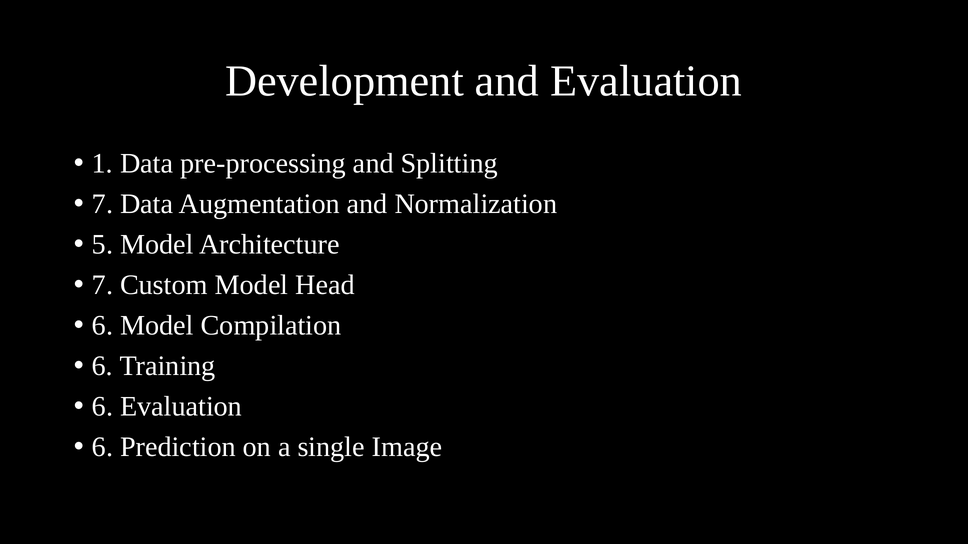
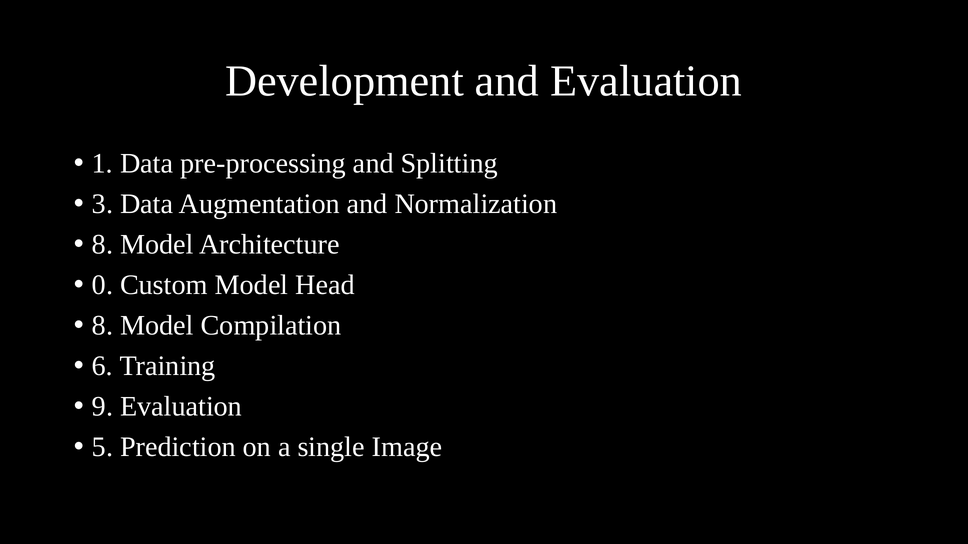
7: 7 -> 3 (103, 204)
5: 5 -> 8 (103, 245)
7: 7 -> 0 (103, 285)
6: 6 -> 8 (103, 326)
6: 6 -> 9 (103, 407)
6: 6 -> 5 (103, 447)
